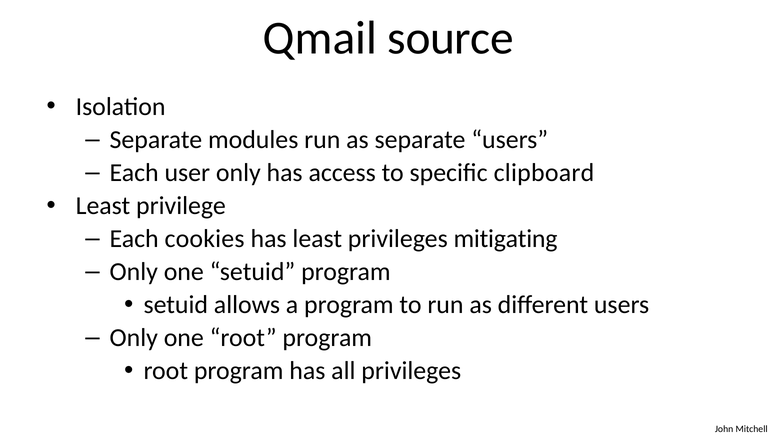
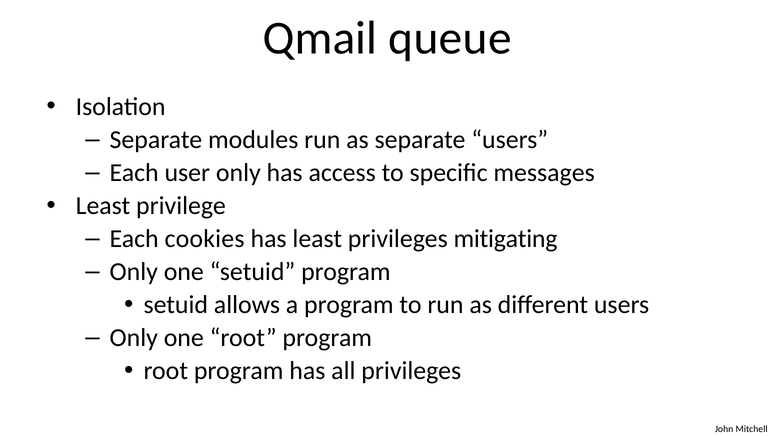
source: source -> queue (450, 38)
clipboard: clipboard -> messages (544, 173)
